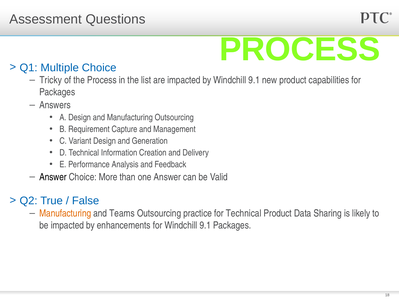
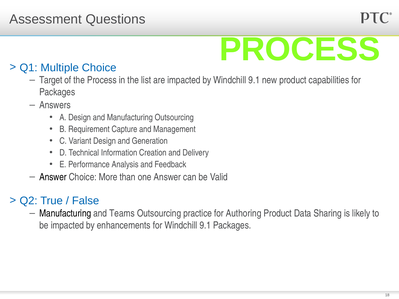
Tricky: Tricky -> Target (51, 80)
Manufacturing colour: orange -> black (65, 213)
for Technical: Technical -> Authoring (244, 213)
